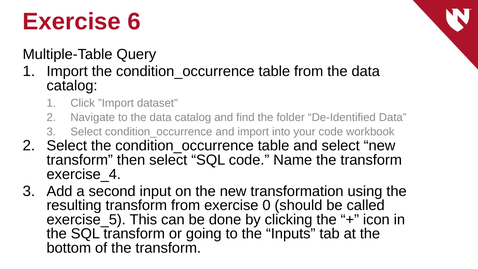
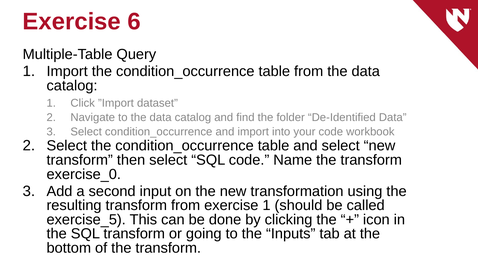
exercise_4: exercise_4 -> exercise_0 (84, 174)
exercise 0: 0 -> 1 (267, 205)
